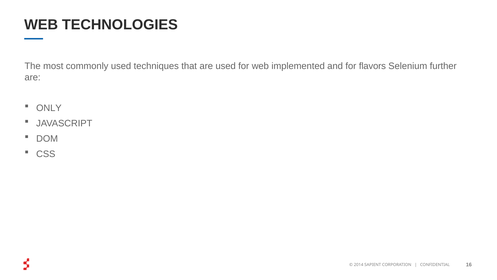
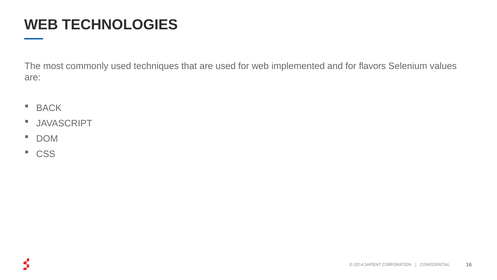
further: further -> values (443, 66)
ONLY: ONLY -> BACK (49, 108)
